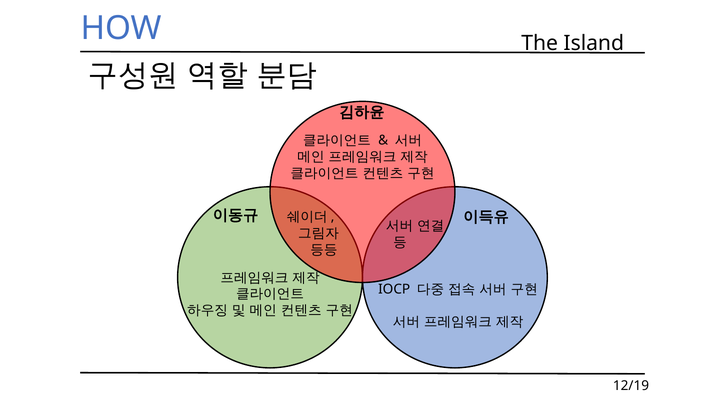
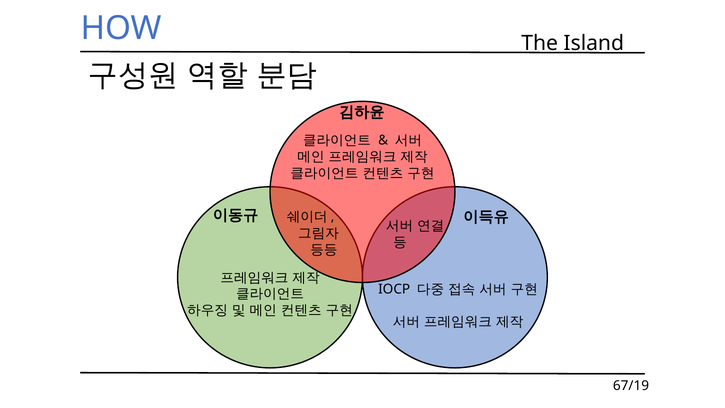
12/19: 12/19 -> 67/19 (631, 385)
